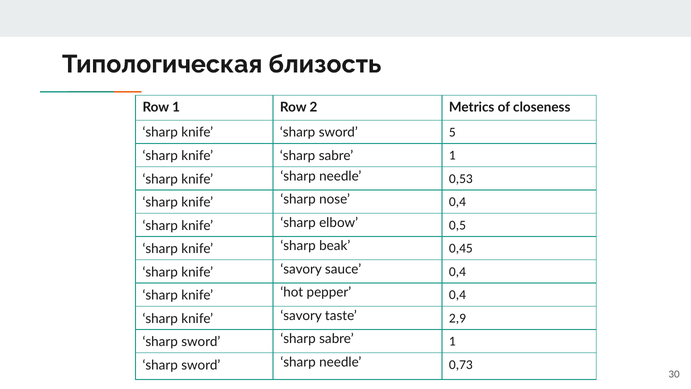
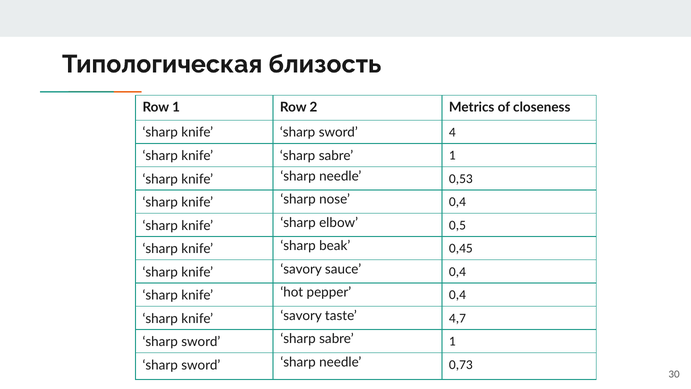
5: 5 -> 4 (452, 132)
2,9: 2,9 -> 4,7 (457, 318)
